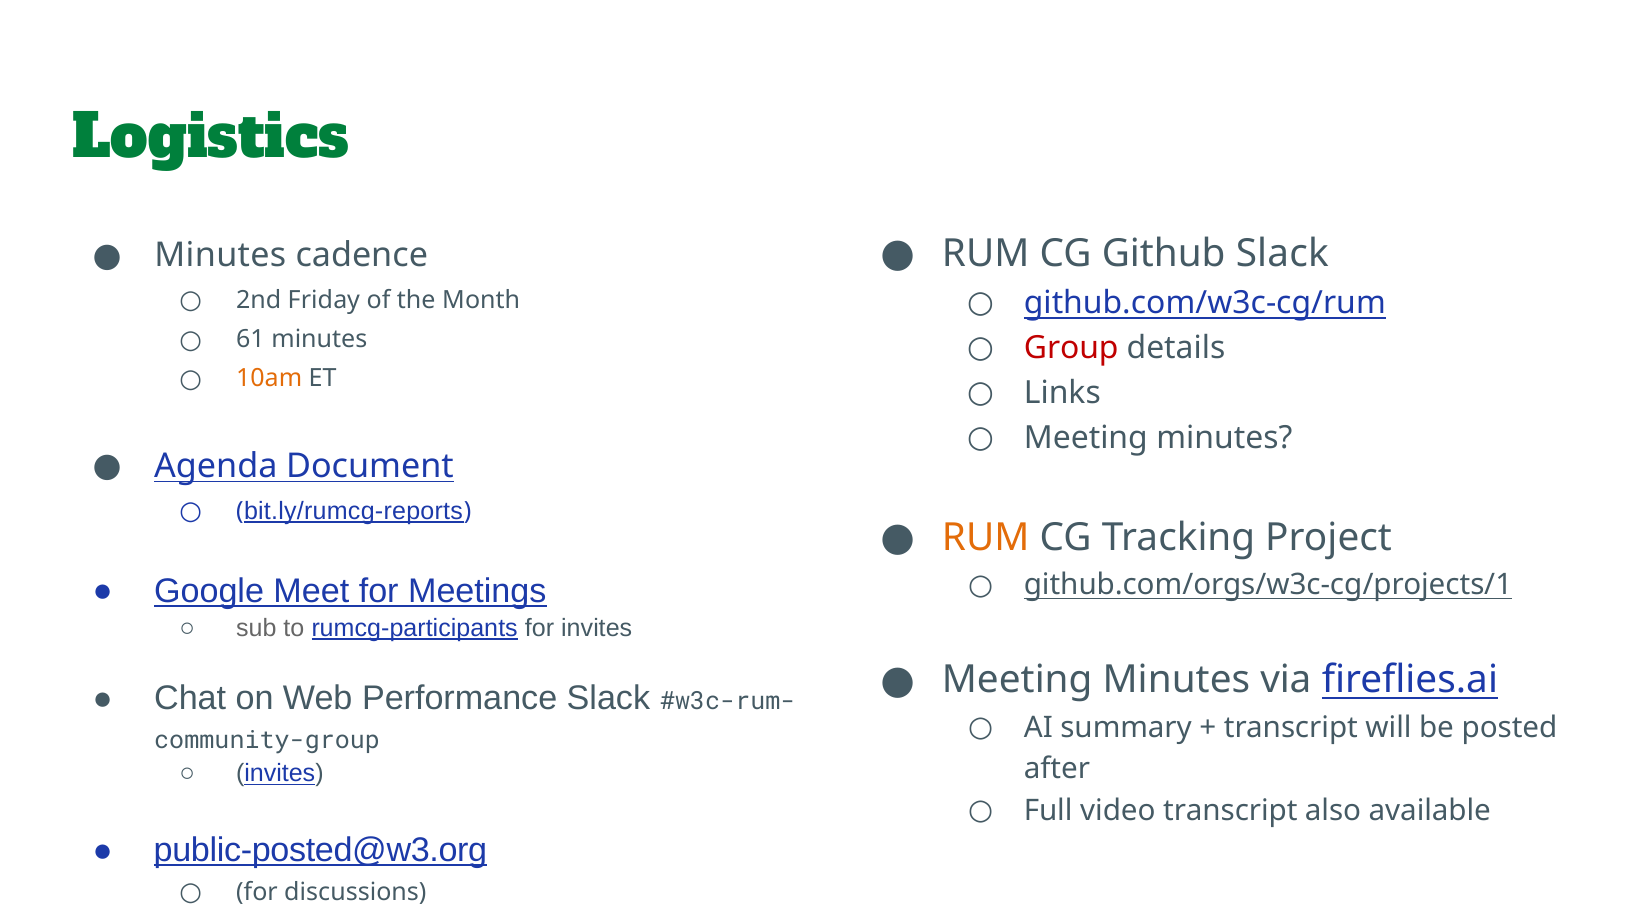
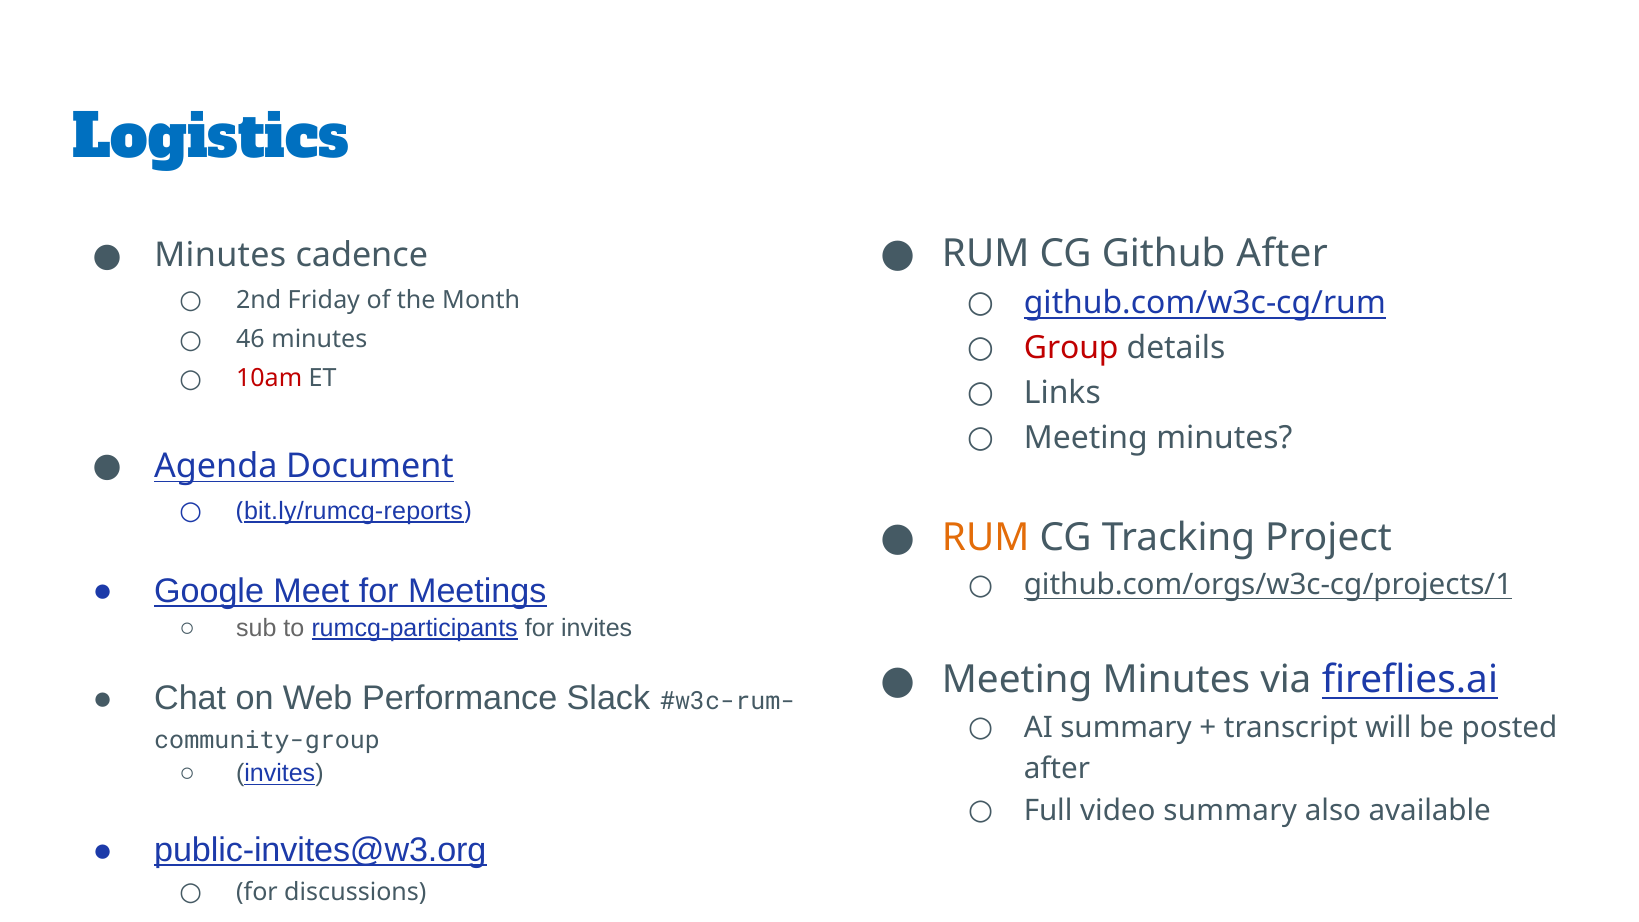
Logistics colour: green -> blue (211, 138)
Github Slack: Slack -> After (1282, 253)
61: 61 -> 46 (250, 339)
10am colour: orange -> red (269, 379)
video transcript: transcript -> summary (1230, 810)
public-posted@w3.org: public-posted@w3.org -> public-invites@w3.org (320, 850)
